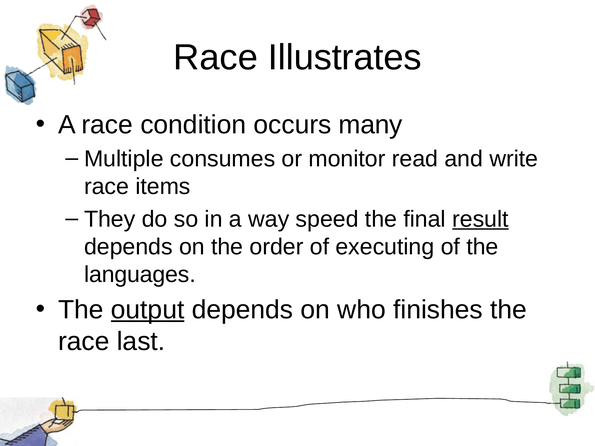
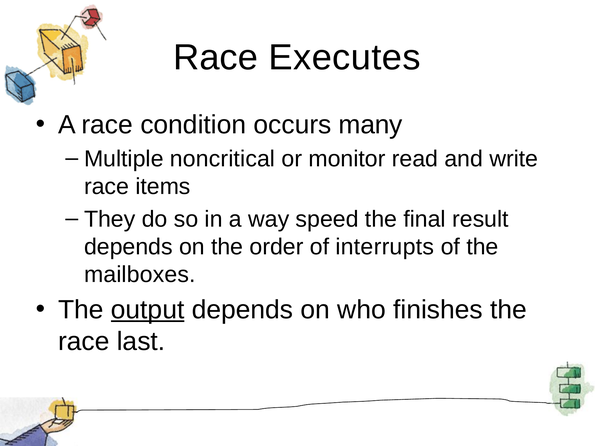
Illustrates: Illustrates -> Executes (345, 58)
consumes: consumes -> noncritical (223, 159)
result underline: present -> none (480, 219)
executing: executing -> interrupts (385, 247)
languages: languages -> mailboxes (140, 275)
